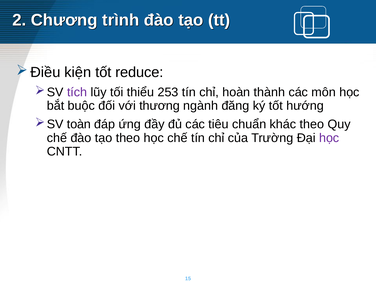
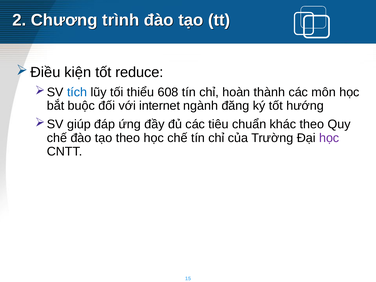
tích colour: purple -> blue (77, 92)
253: 253 -> 608 (168, 92)
thương: thương -> internet (160, 106)
toàn: toàn -> giúp (79, 124)
